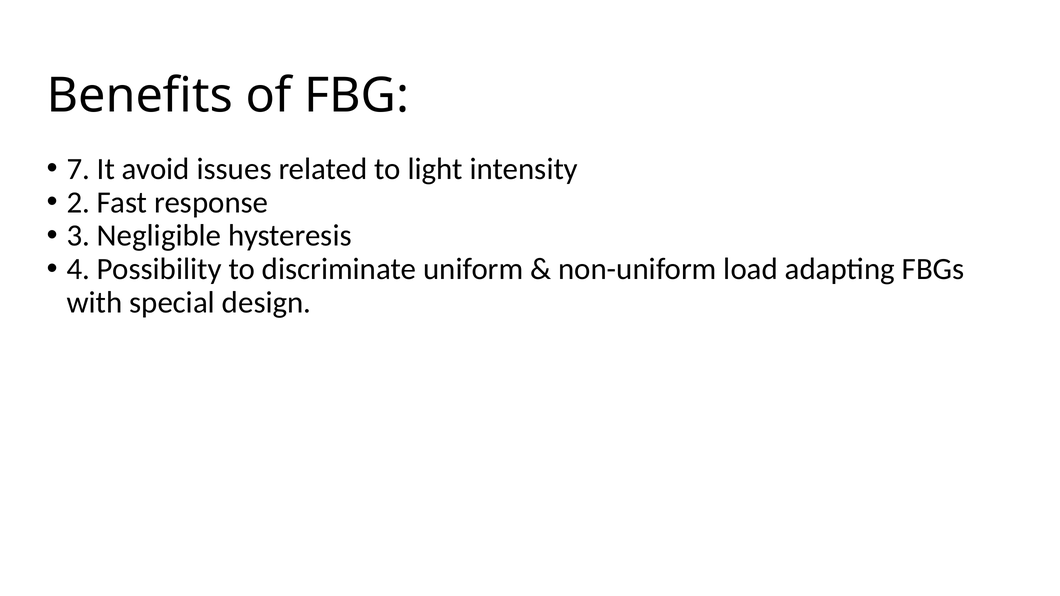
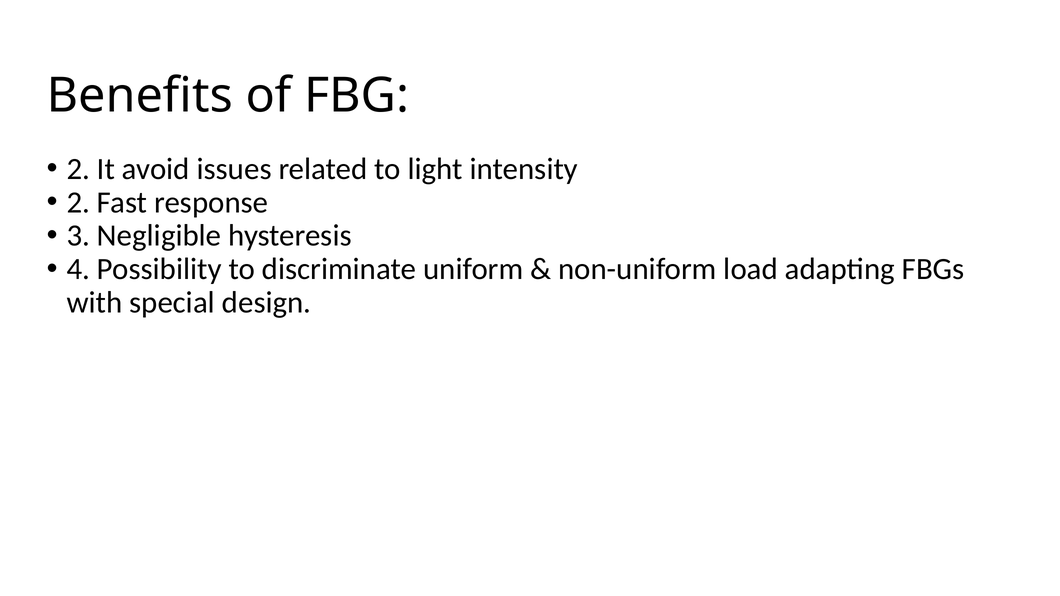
7: 7 -> 2 (78, 169)
